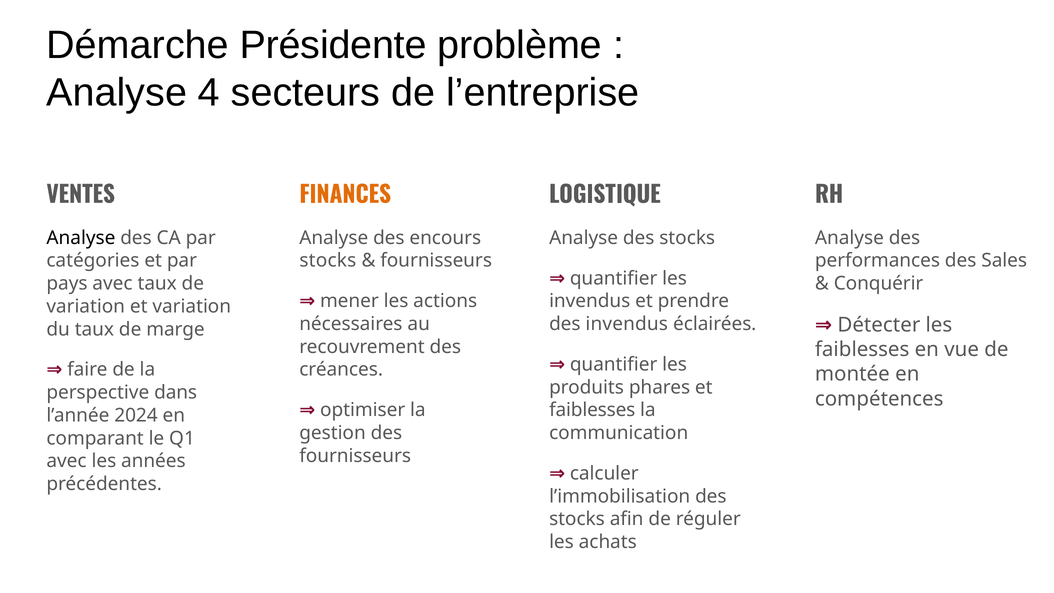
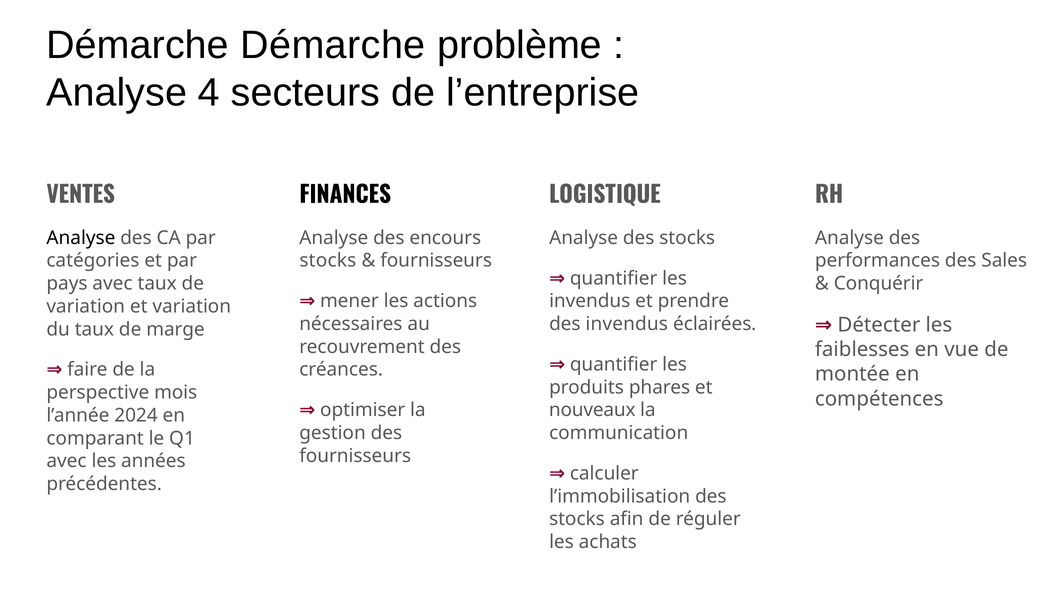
Démarche Présidente: Présidente -> Démarche (333, 45)
FINANCES colour: orange -> black (345, 195)
dans: dans -> mois (176, 392)
faiblesses: faiblesses -> nouveaux (592, 410)
